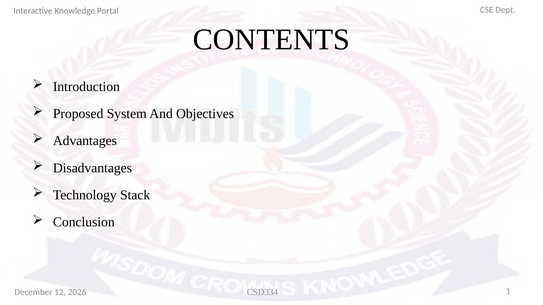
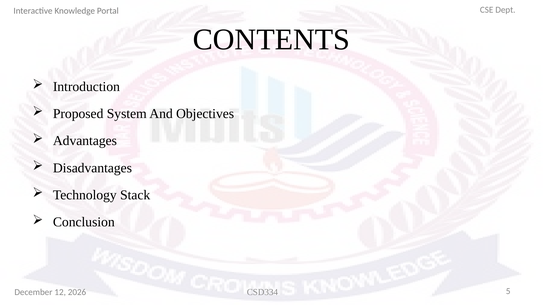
1: 1 -> 5 (508, 292)
